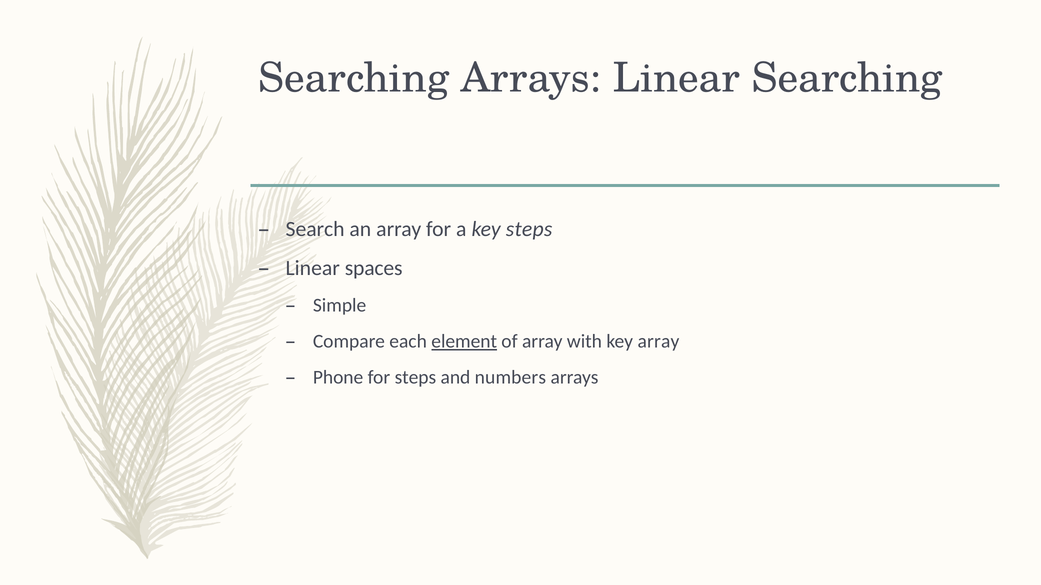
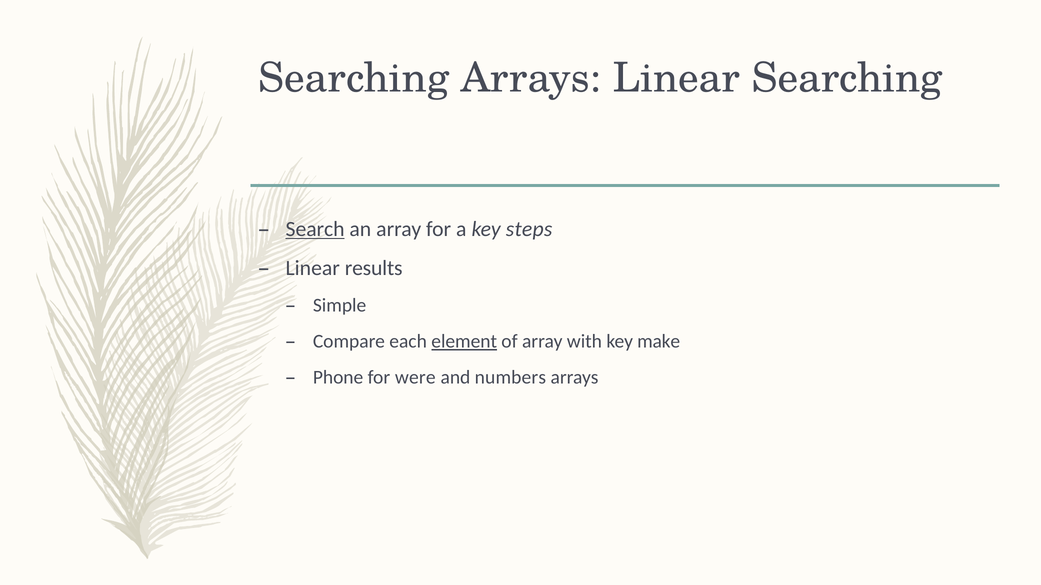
Search underline: none -> present (315, 229)
spaces: spaces -> results (374, 268)
key array: array -> make (659, 342)
for steps: steps -> were (415, 378)
